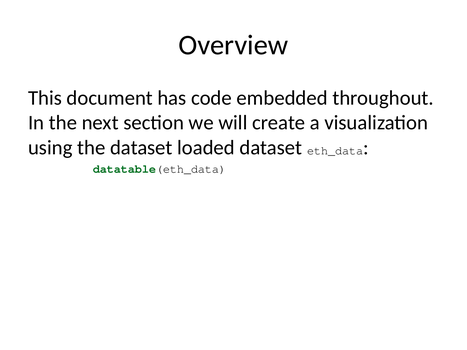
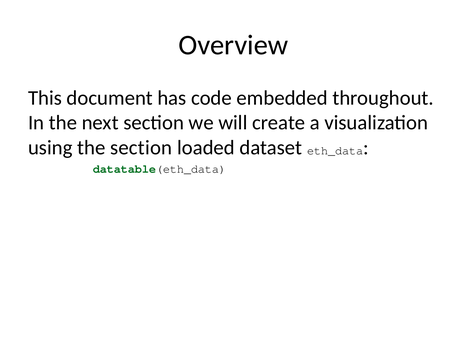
the dataset: dataset -> section (141, 148)
